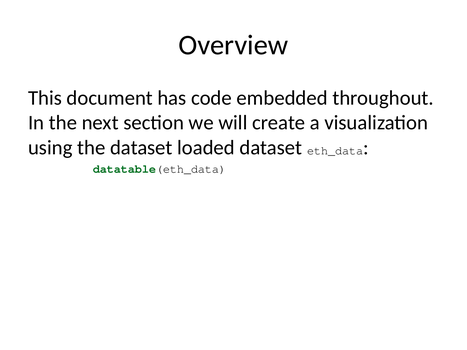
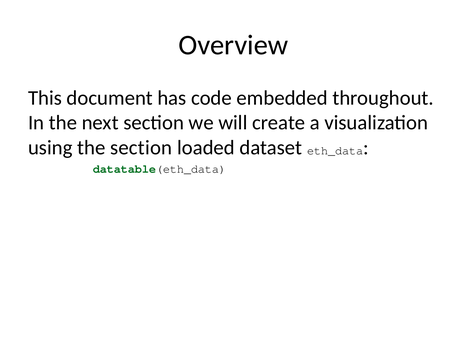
the dataset: dataset -> section (141, 148)
